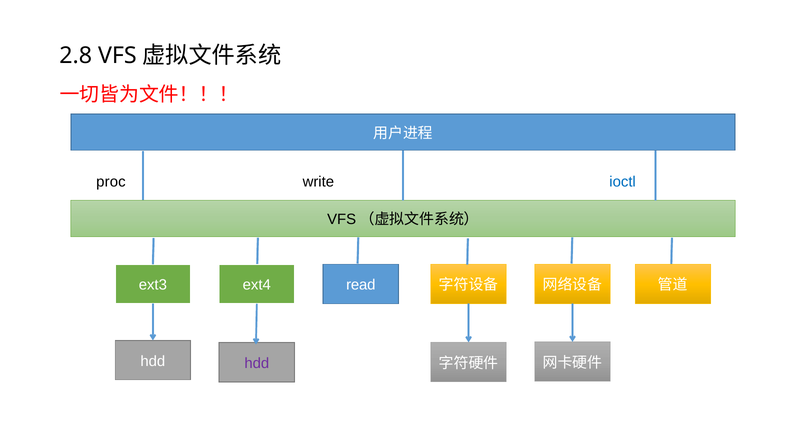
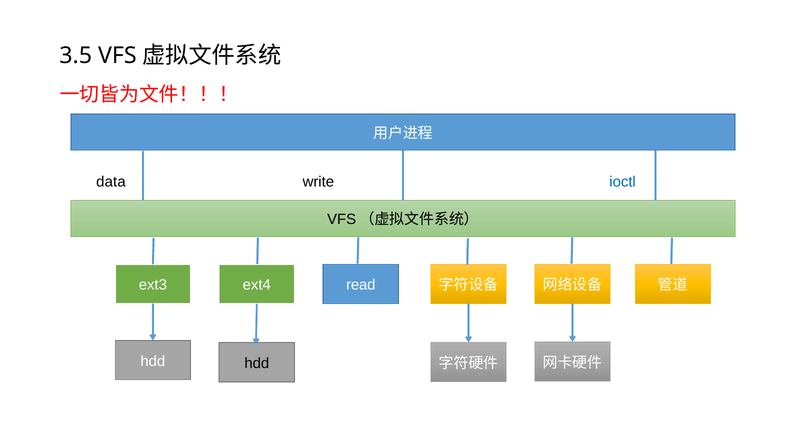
2.8: 2.8 -> 3.5 (76, 56)
proc: proc -> data (111, 182)
hdd colour: purple -> black (257, 363)
